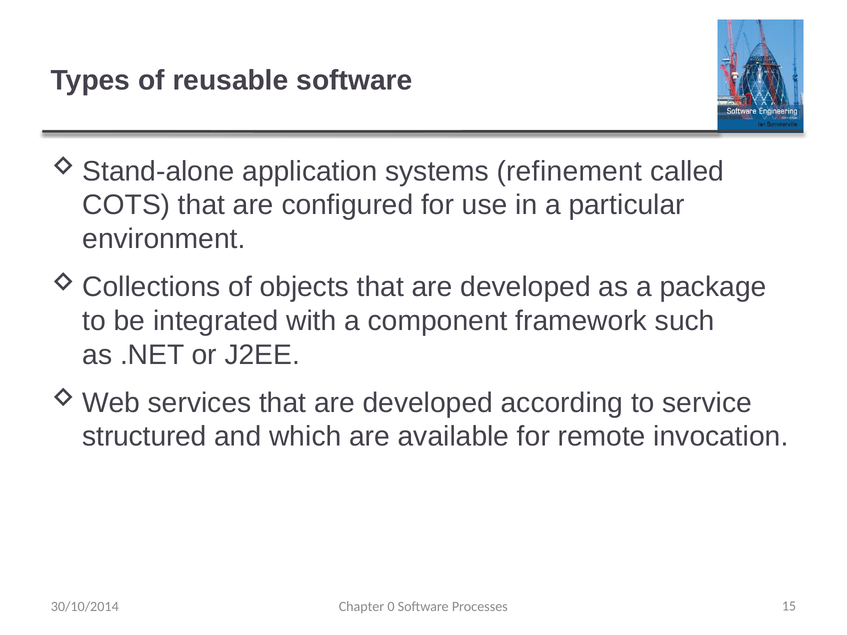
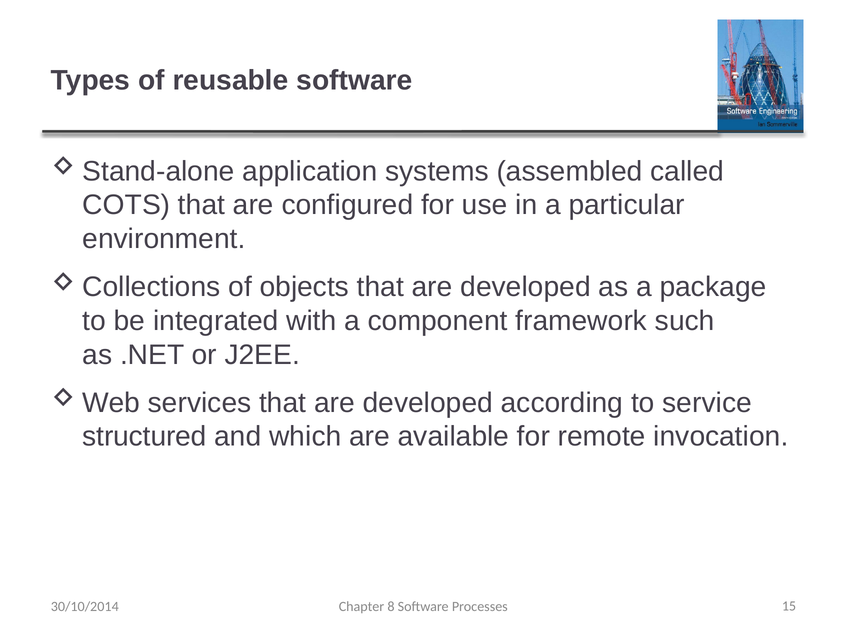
refinement: refinement -> assembled (569, 171)
0: 0 -> 8 (391, 607)
